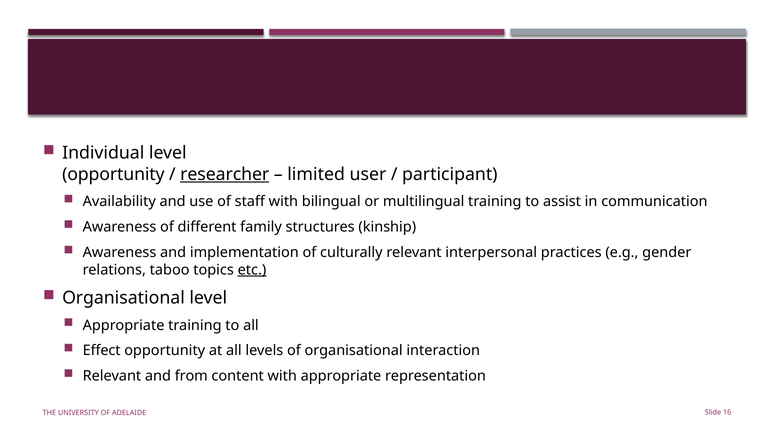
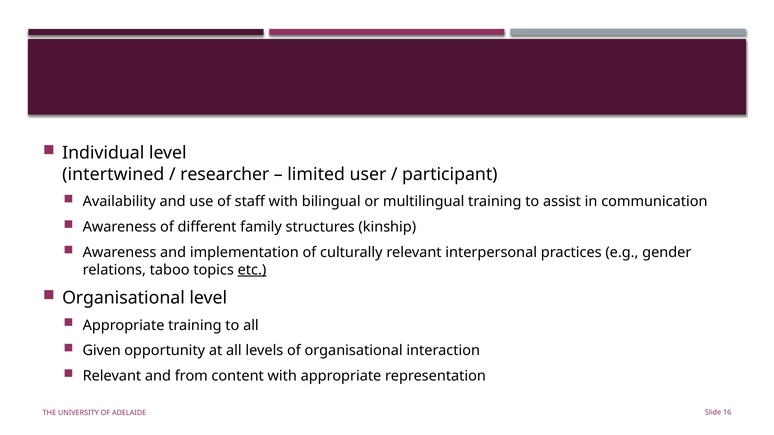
opportunity: opportunity -> intertwined (113, 174)
researcher underline: present -> none (225, 174)
Effect: Effect -> Given (102, 351)
